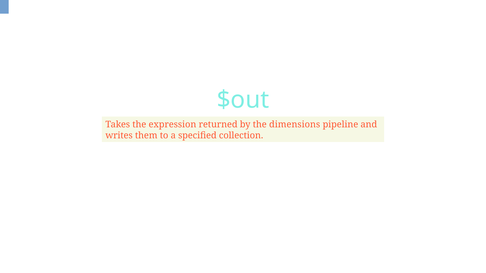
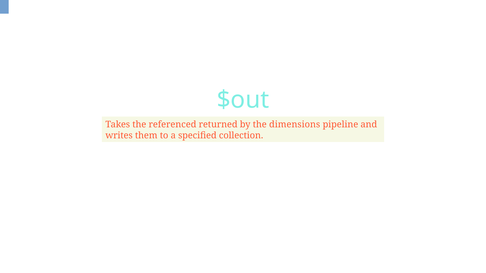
expression: expression -> referenced (172, 125)
